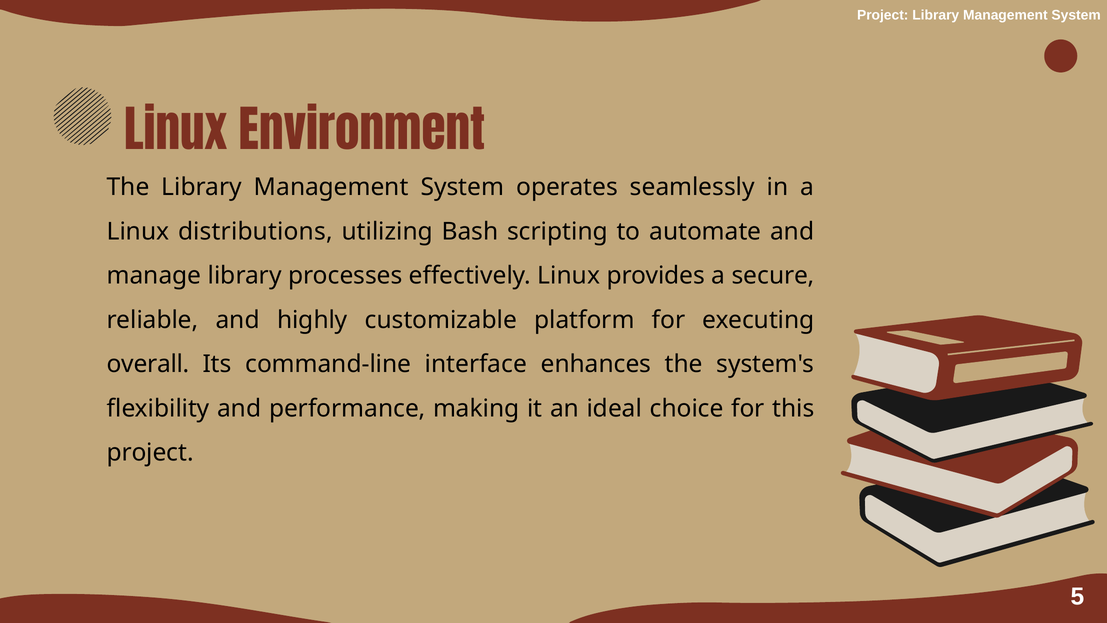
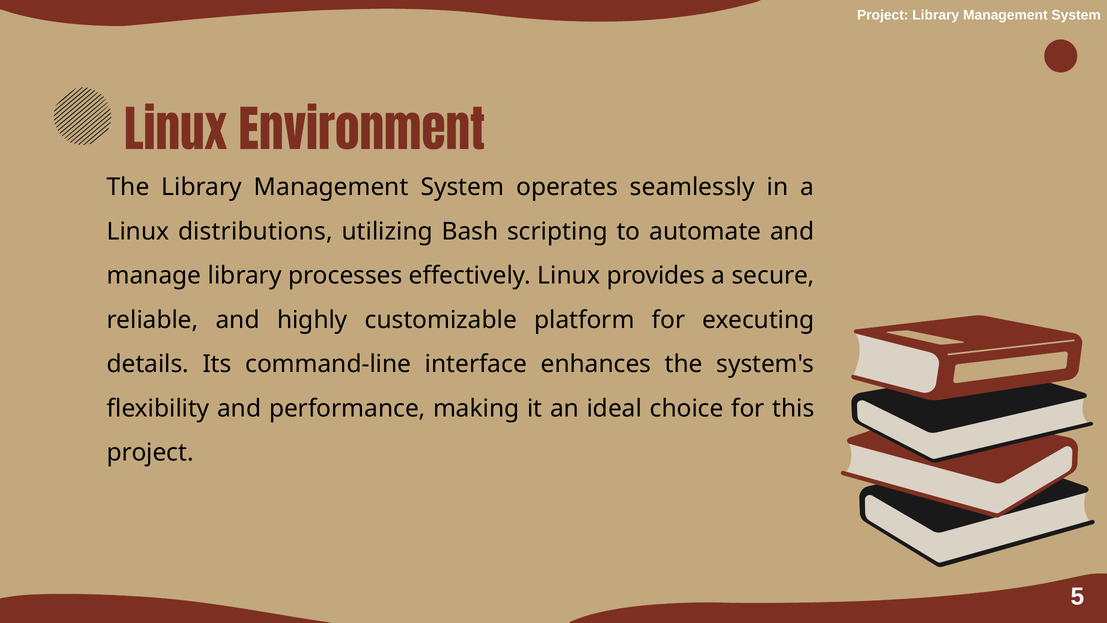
overall: overall -> details (148, 364)
